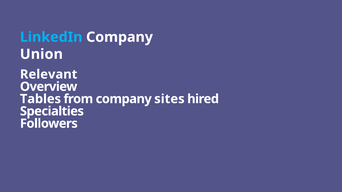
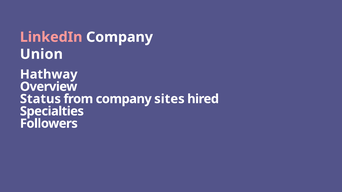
LinkedIn colour: light blue -> pink (51, 37)
Relevant: Relevant -> Hathway (49, 74)
Tables: Tables -> Status (40, 99)
